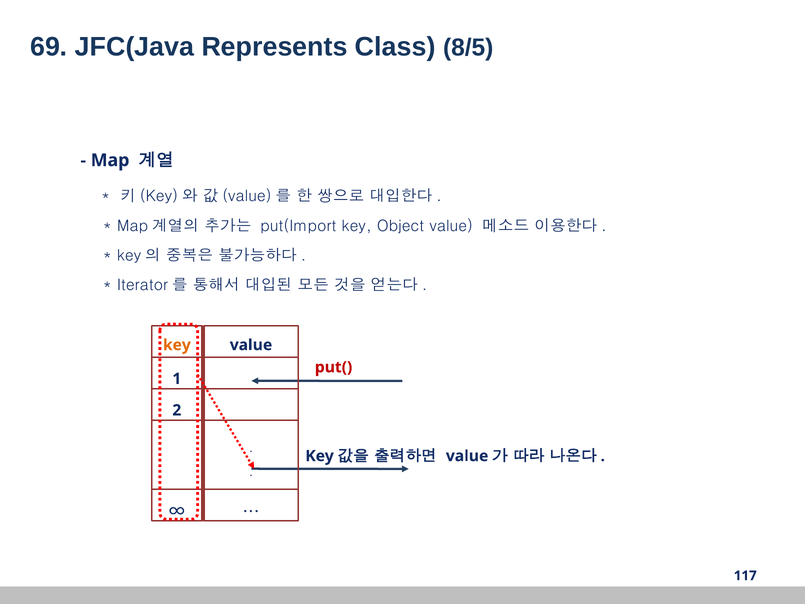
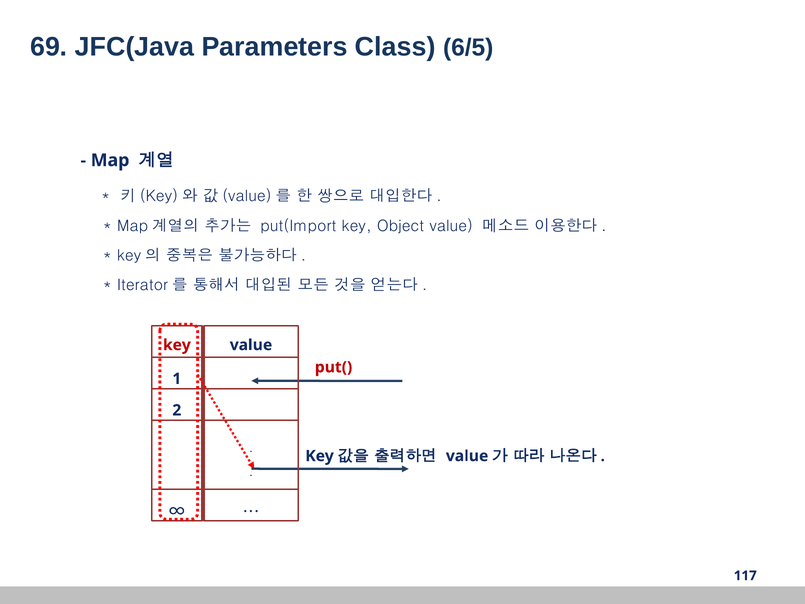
Represents: Represents -> Parameters (275, 47)
8/5: 8/5 -> 6/5 (468, 48)
key colour: orange -> red (177, 345)
